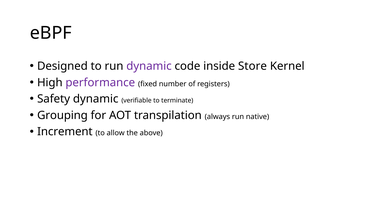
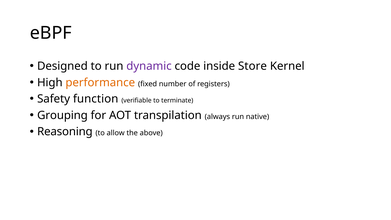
performance colour: purple -> orange (100, 83)
Safety dynamic: dynamic -> function (96, 99)
Increment: Increment -> Reasoning (65, 132)
